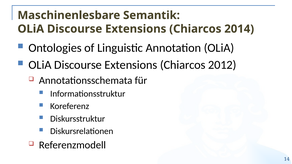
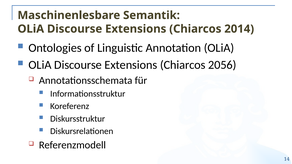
2012: 2012 -> 2056 (222, 65)
